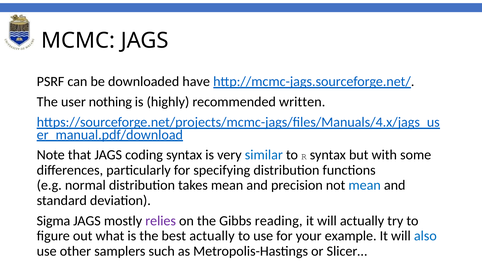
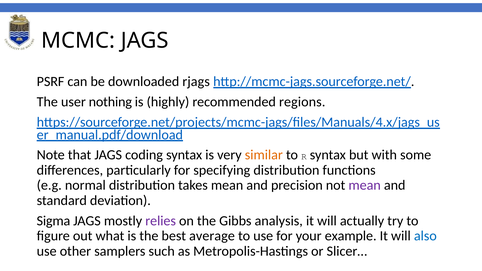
have: have -> rjags (196, 82)
written: written -> regions (302, 102)
similar colour: blue -> orange (264, 155)
mean colour: blue -> purple (365, 185)
reading: reading -> analysis (279, 221)
best actually: actually -> average (212, 236)
